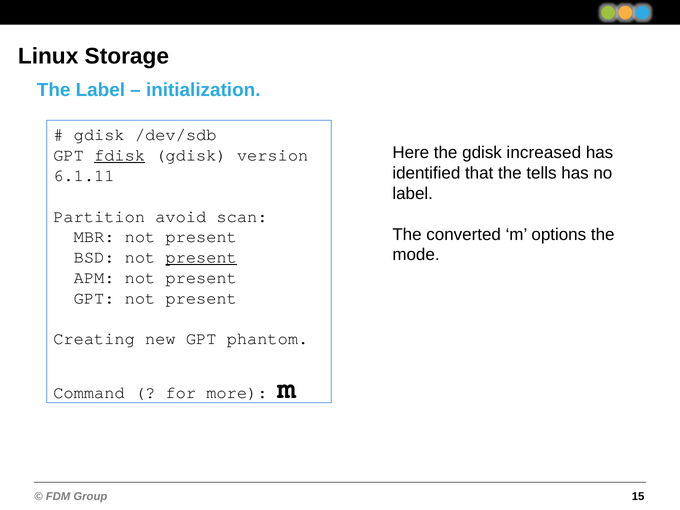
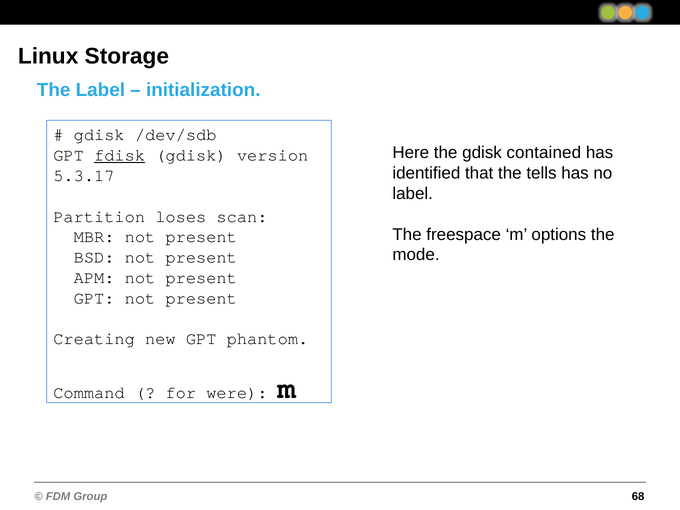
increased: increased -> contained (544, 153)
6.1.11: 6.1.11 -> 5.3.17 (84, 176)
avoid: avoid -> loses (181, 216)
converted: converted -> freespace (464, 234)
present underline: present -> none (201, 257)
more: more -> were (237, 393)
15: 15 -> 68 (638, 497)
